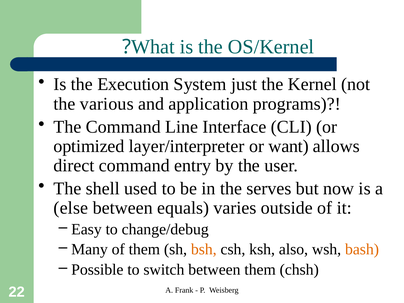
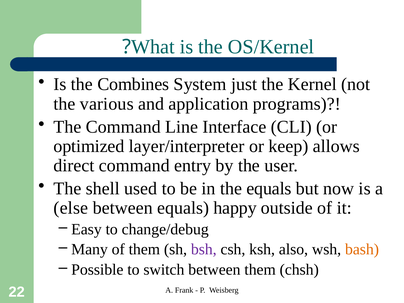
Execution: Execution -> Combines (133, 84)
want: want -> keep (289, 146)
the serves: serves -> equals (269, 189)
varies: varies -> happy (235, 208)
bsh colour: orange -> purple (204, 249)
